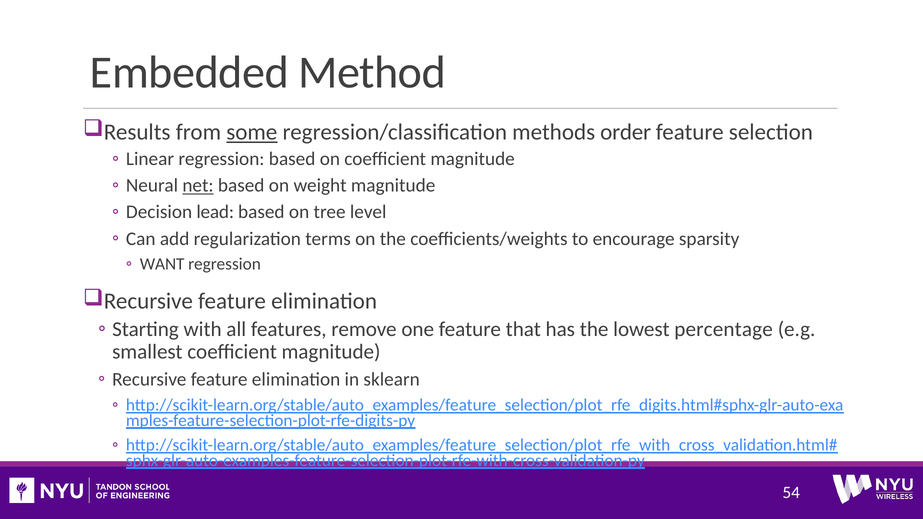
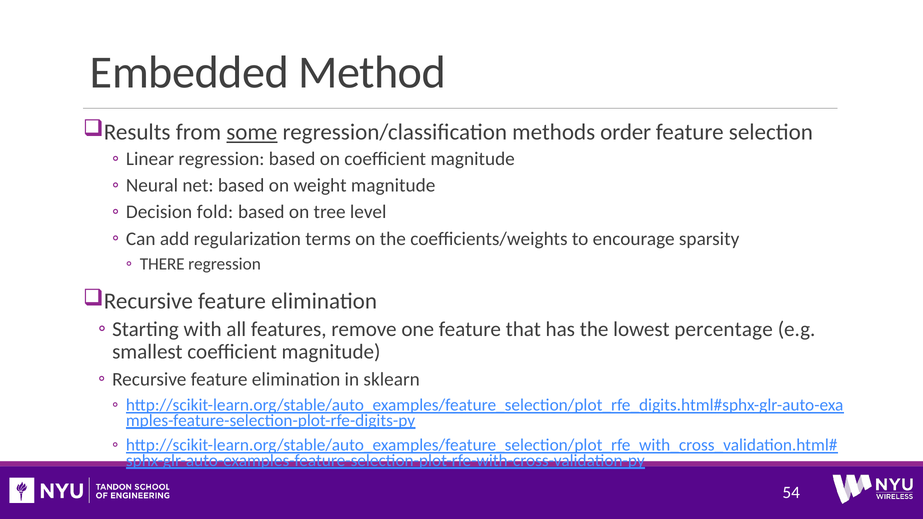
net underline: present -> none (198, 186)
lead: lead -> fold (215, 212)
WANT: WANT -> THERE (162, 264)
